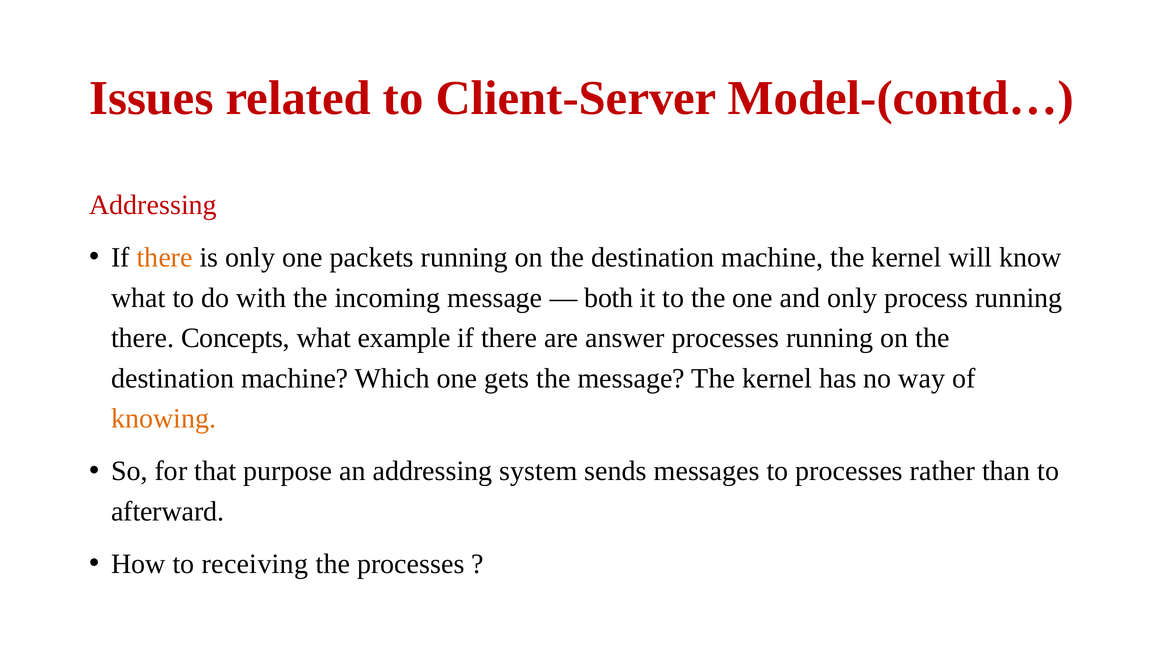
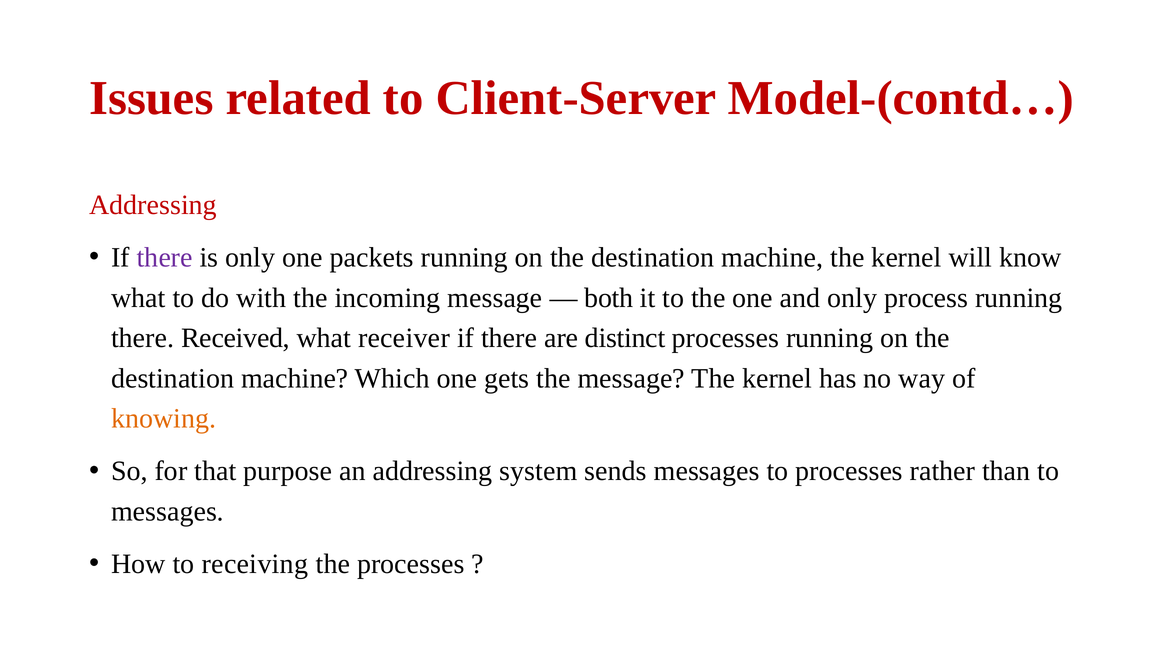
there colour: orange -> purple (165, 258)
Concepts: Concepts -> Received (235, 338)
example: example -> receiver (404, 338)
answer: answer -> distinct (625, 338)
afterward: afterward -> messages (168, 512)
